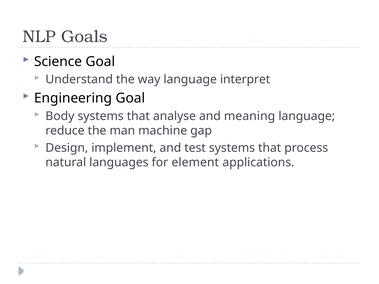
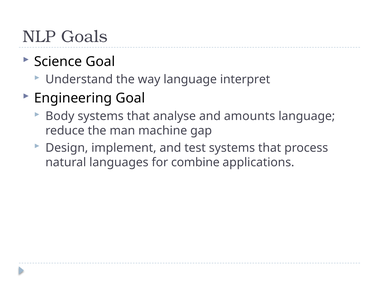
meaning: meaning -> amounts (250, 116)
element: element -> combine (195, 162)
